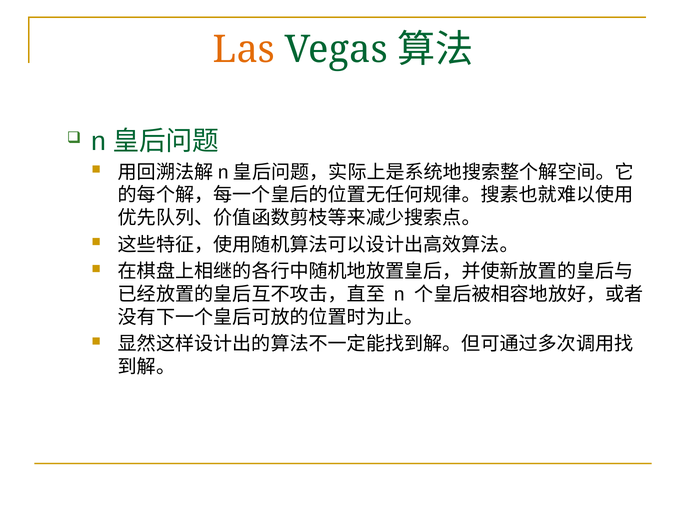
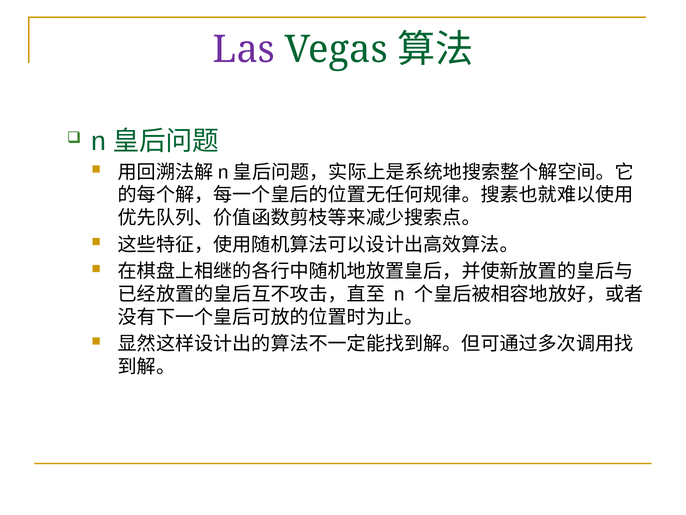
Las colour: orange -> purple (244, 50)
